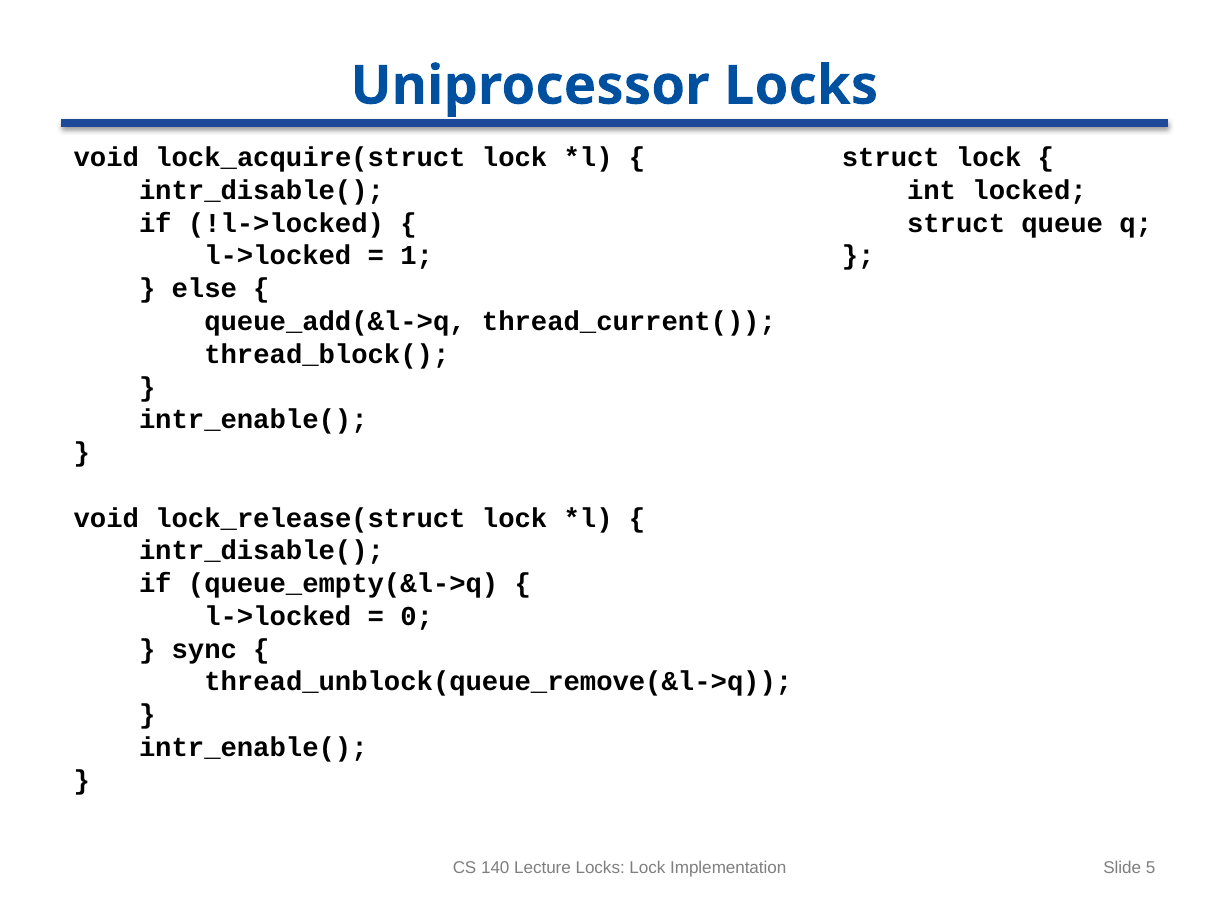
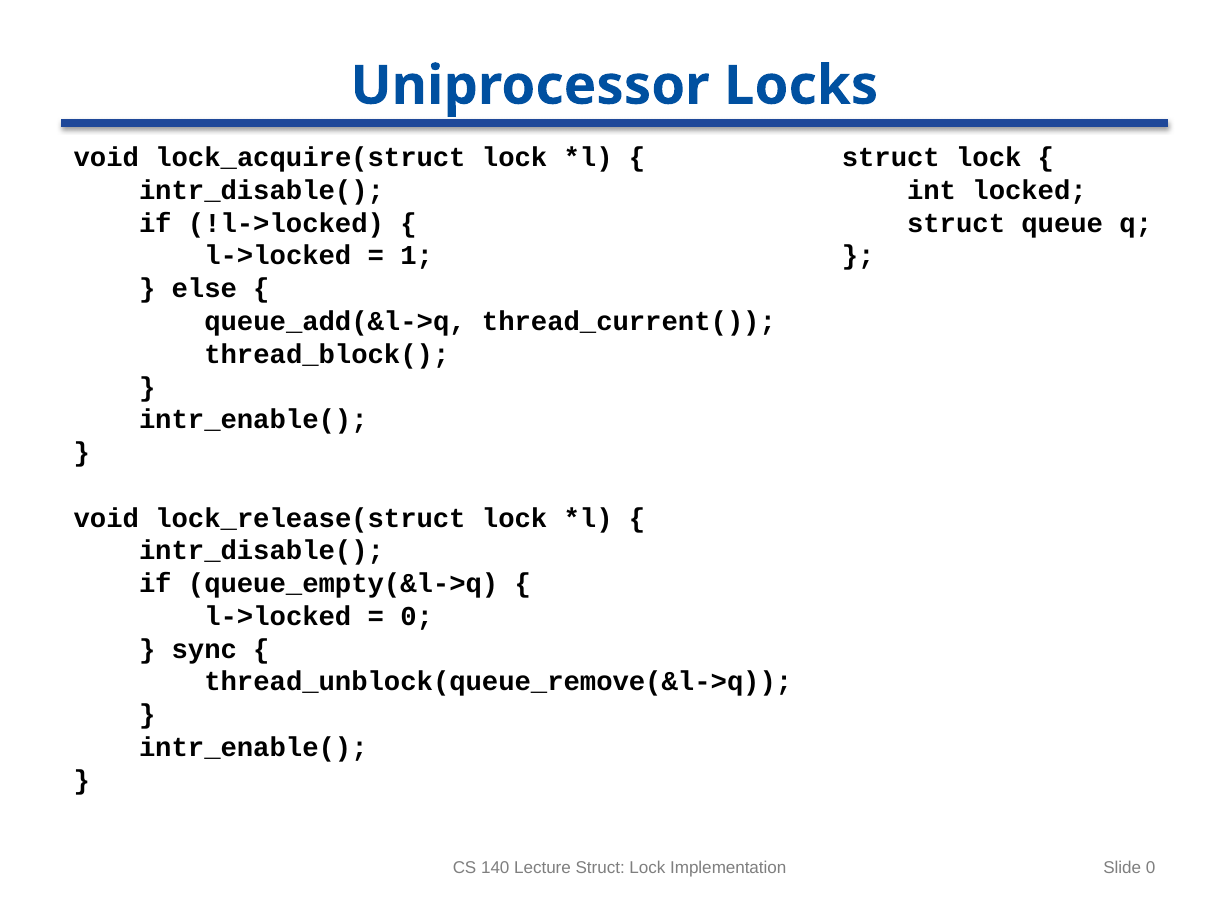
Lecture Locks: Locks -> Struct (600, 868)
Slide 5: 5 -> 0 (1151, 868)
